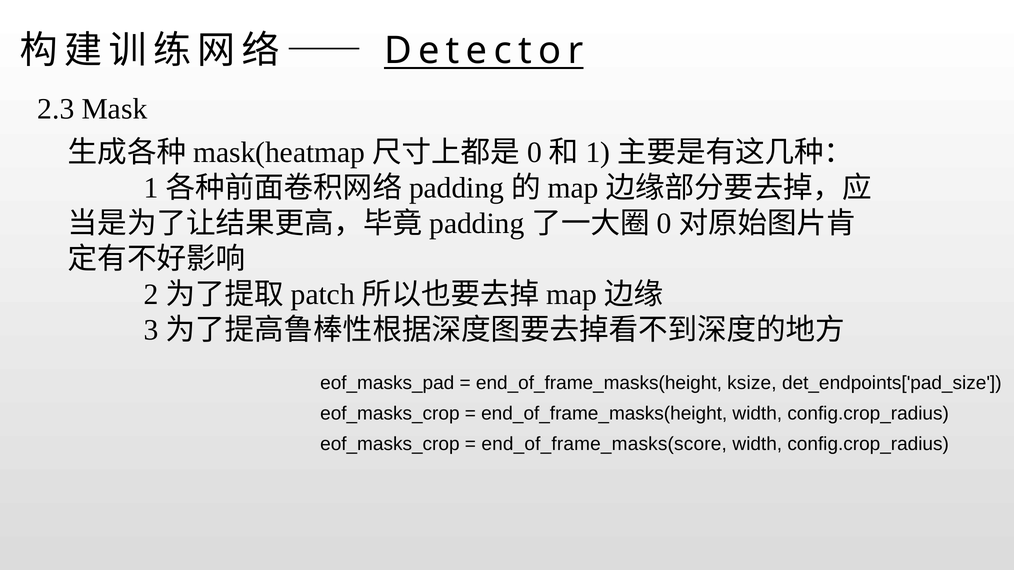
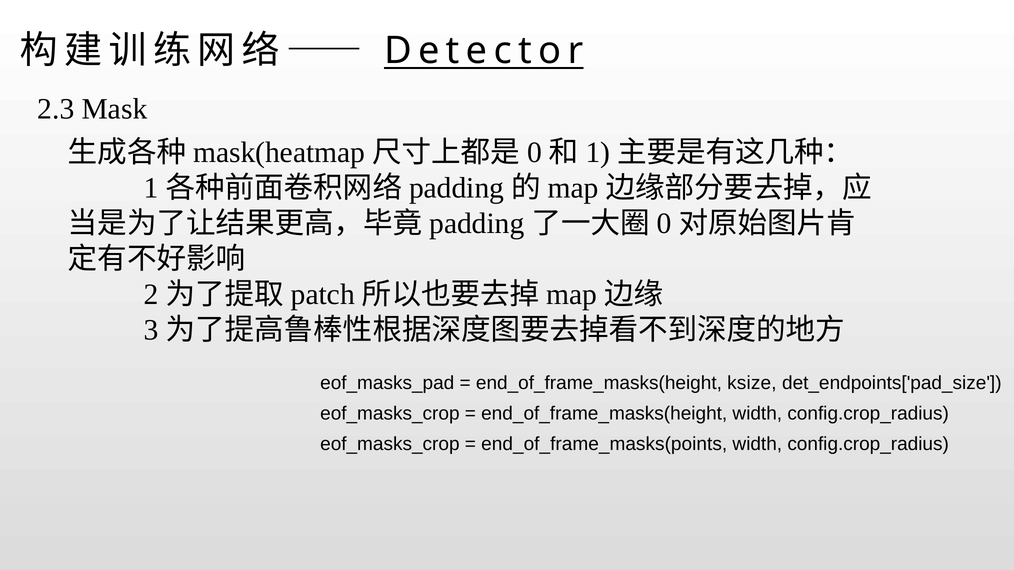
end_of_frame_masks(score: end_of_frame_masks(score -> end_of_frame_masks(points (604, 444)
